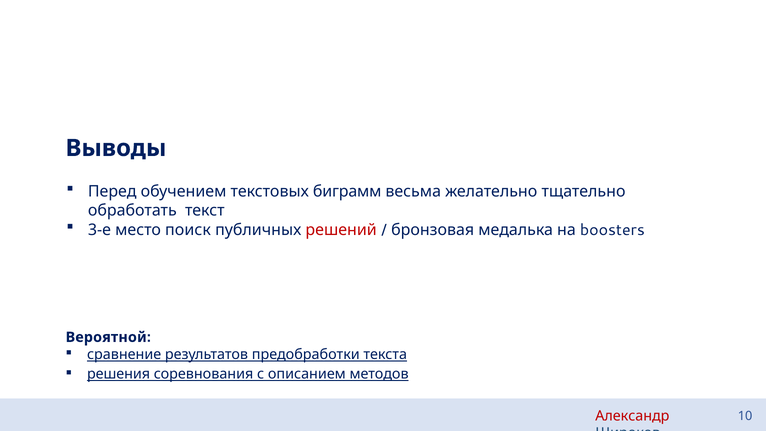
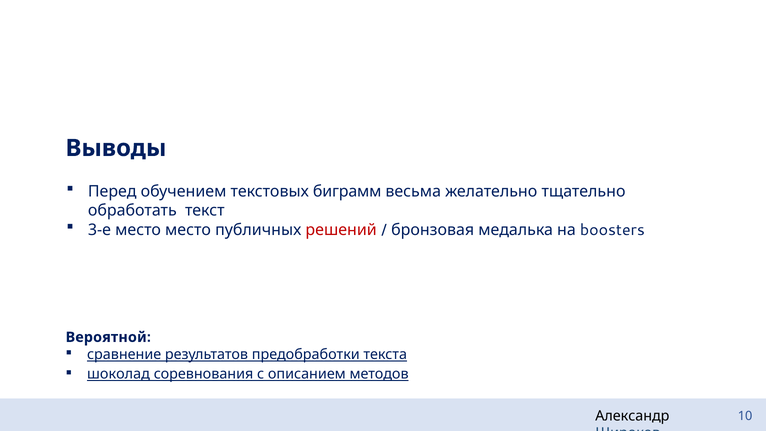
место поиск: поиск -> место (188, 230)
решения: решения -> шоколад (119, 374)
Александр colour: red -> black (632, 416)
